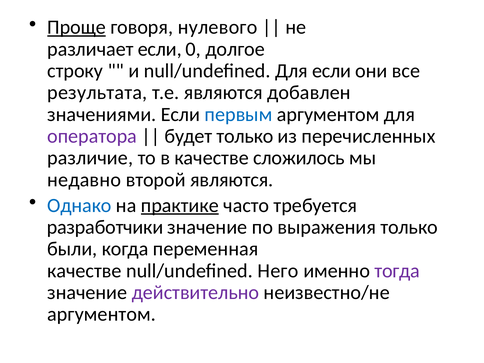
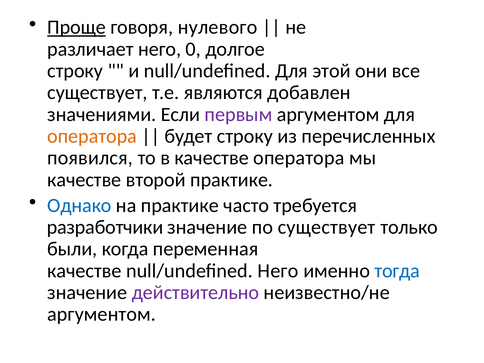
различает если: если -> него (160, 49)
Для если: если -> этой (331, 71)
результата: результата -> существует (97, 93)
первым colour: blue -> purple (238, 114)
оператора colour: purple -> orange (92, 136)
будет только: только -> строку (245, 136)
различие: различие -> появился (90, 158)
качестве сложилось: сложилось -> оператора (299, 158)
недавно: недавно -> качестве (84, 180)
второй являются: являются -> практике (232, 180)
практике underline: present -> none (180, 205)
по выражения: выражения -> существует (327, 227)
тогда colour: purple -> blue (397, 271)
